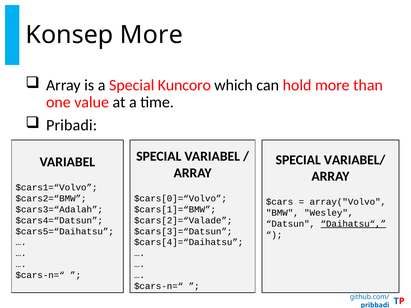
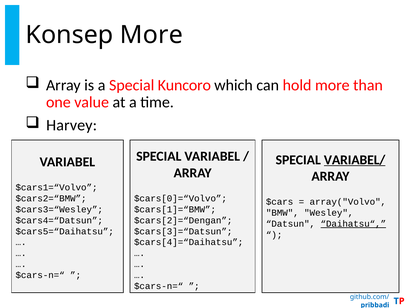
Pribadi: Pribadi -> Harvey (72, 125)
VARIABEL/ underline: none -> present (355, 160)
$cars3=“Adalah: $cars3=“Adalah -> $cars3=“Wesley (59, 210)
$cars[2]=“Valade: $cars[2]=“Valade -> $cars[2]=“Dengan (183, 221)
